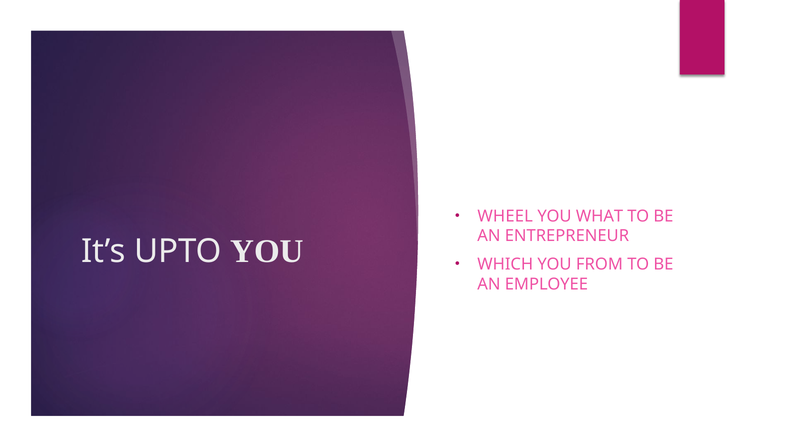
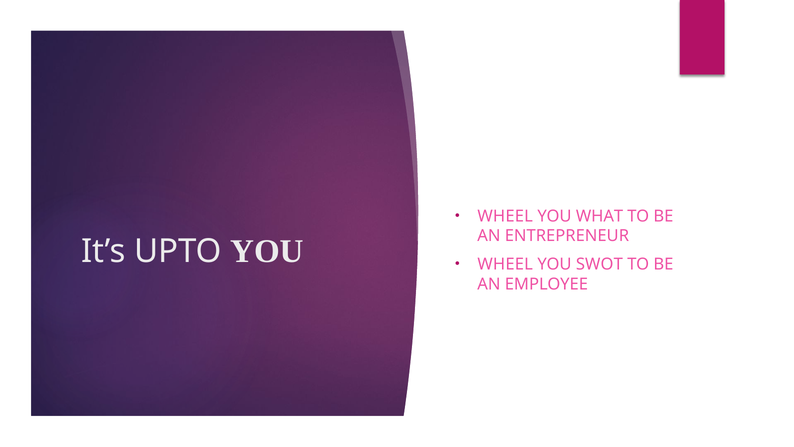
WHICH: WHICH -> WHEEL (505, 264)
FROM: FROM -> SWOT (599, 264)
